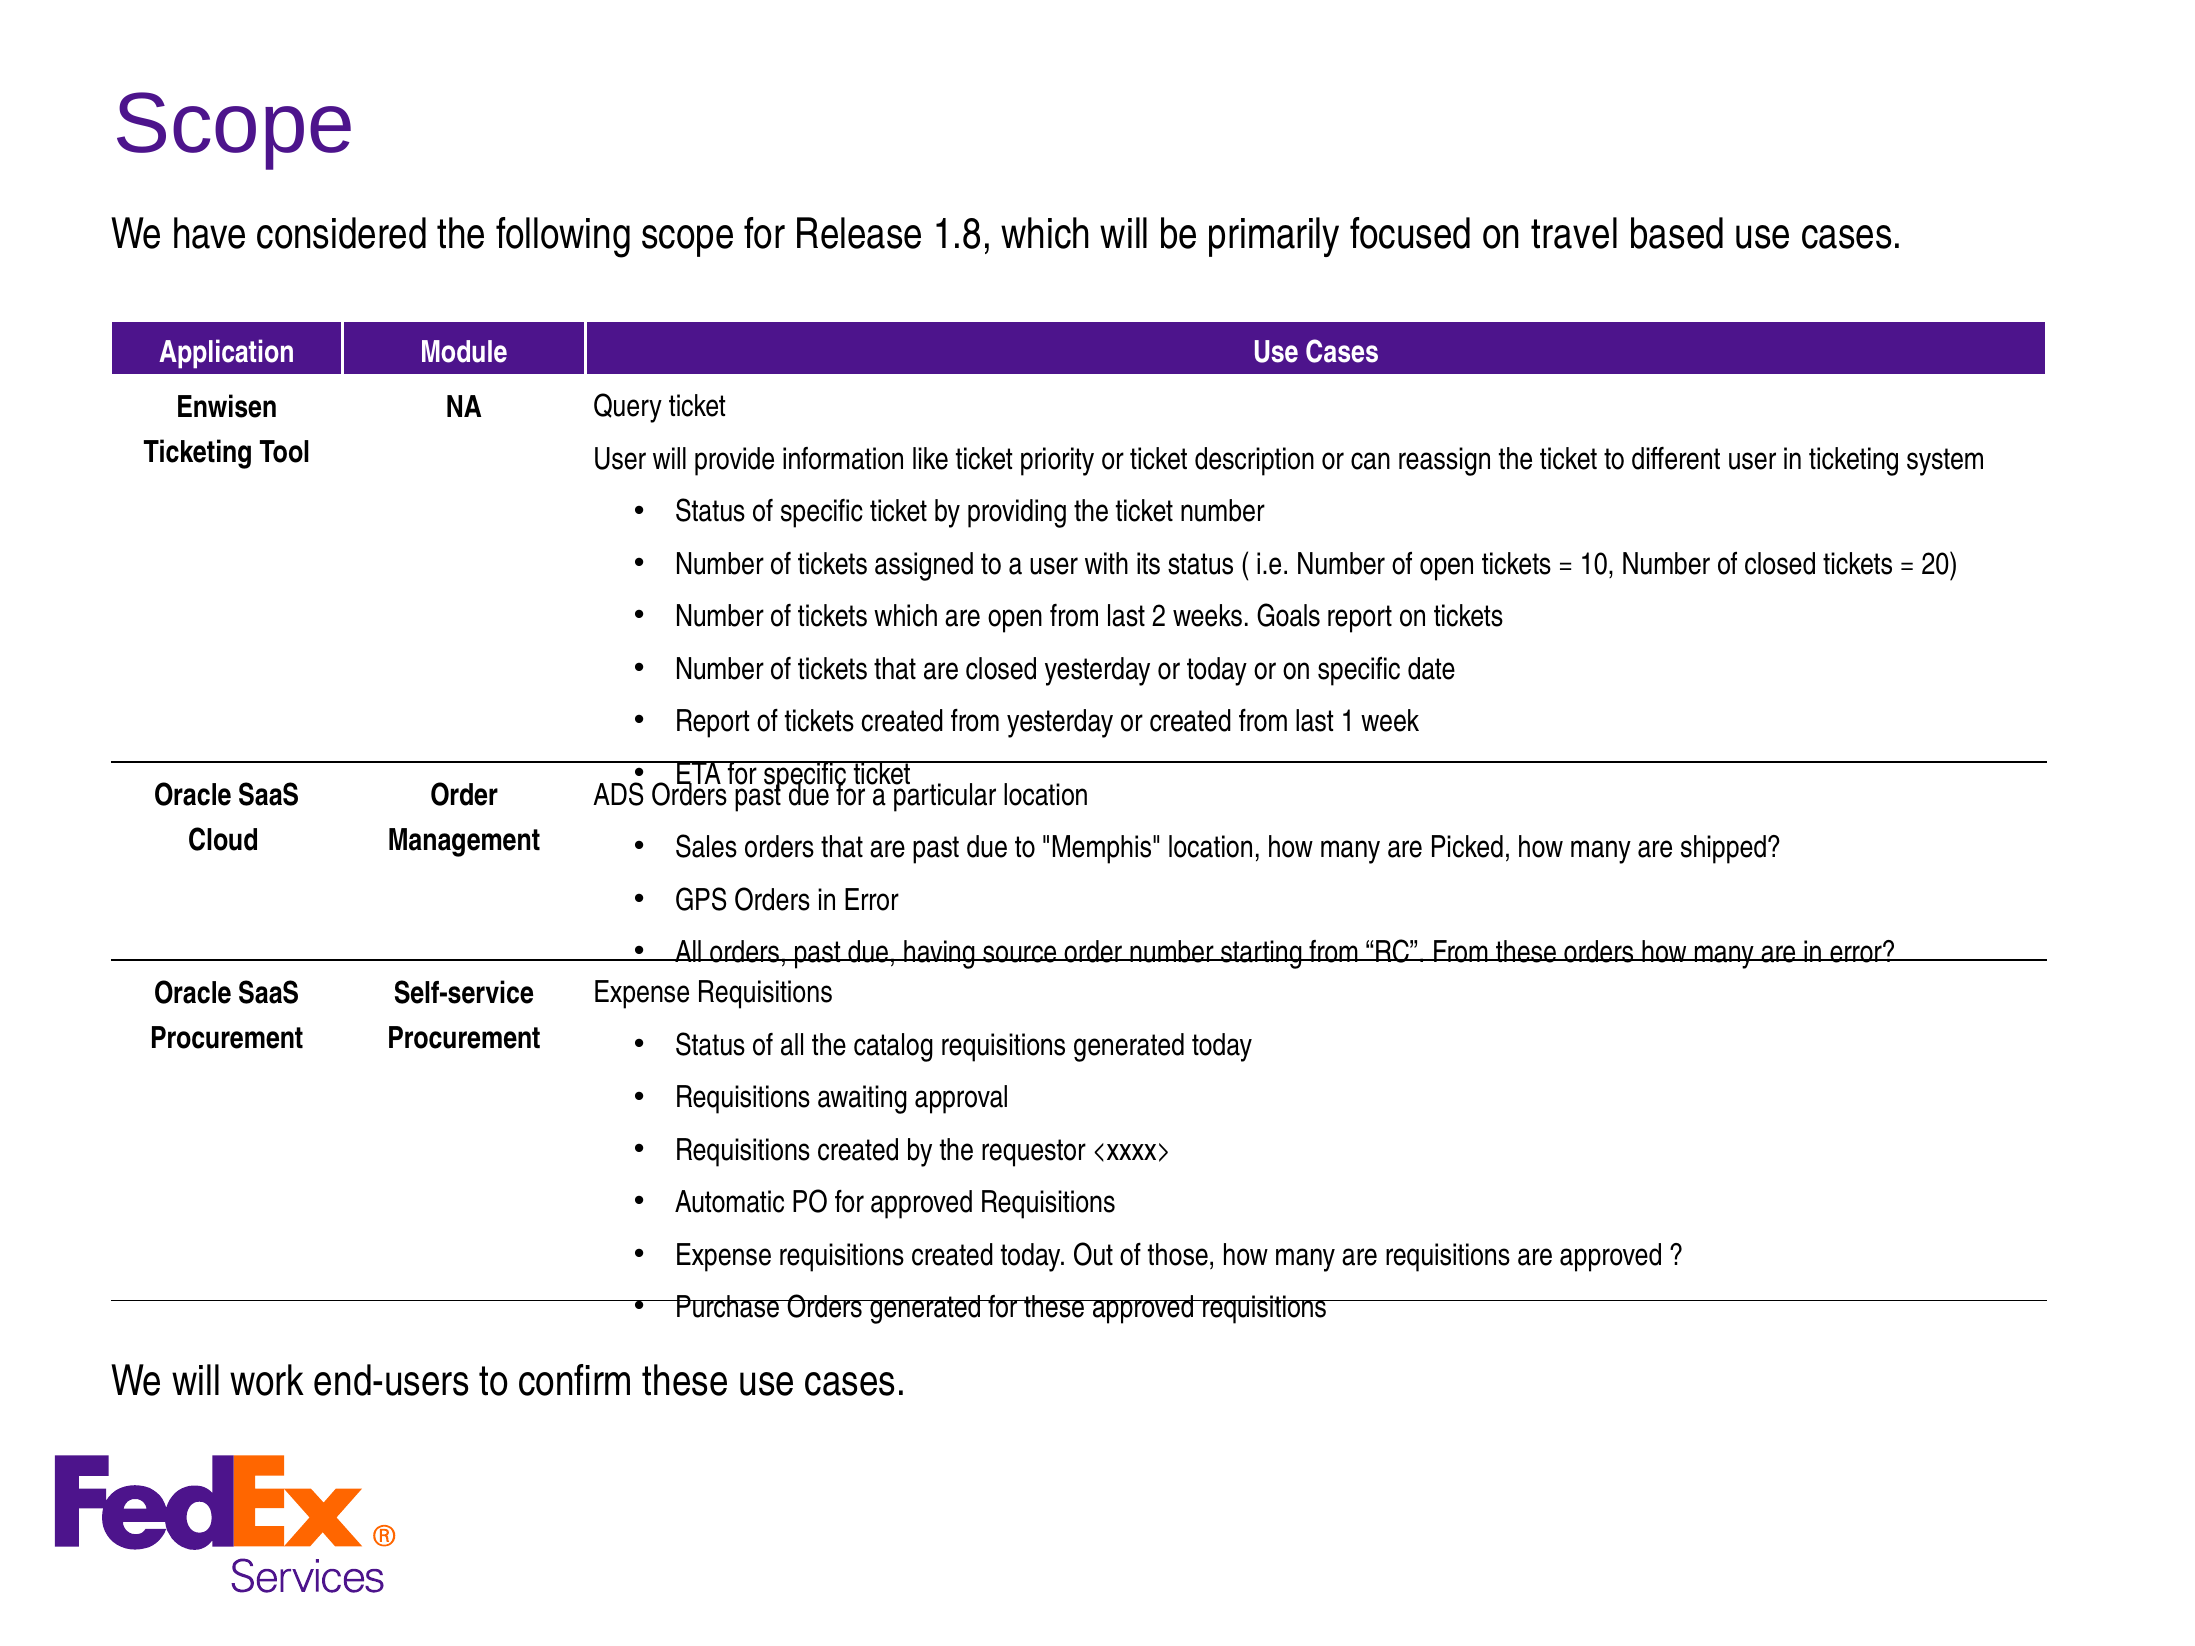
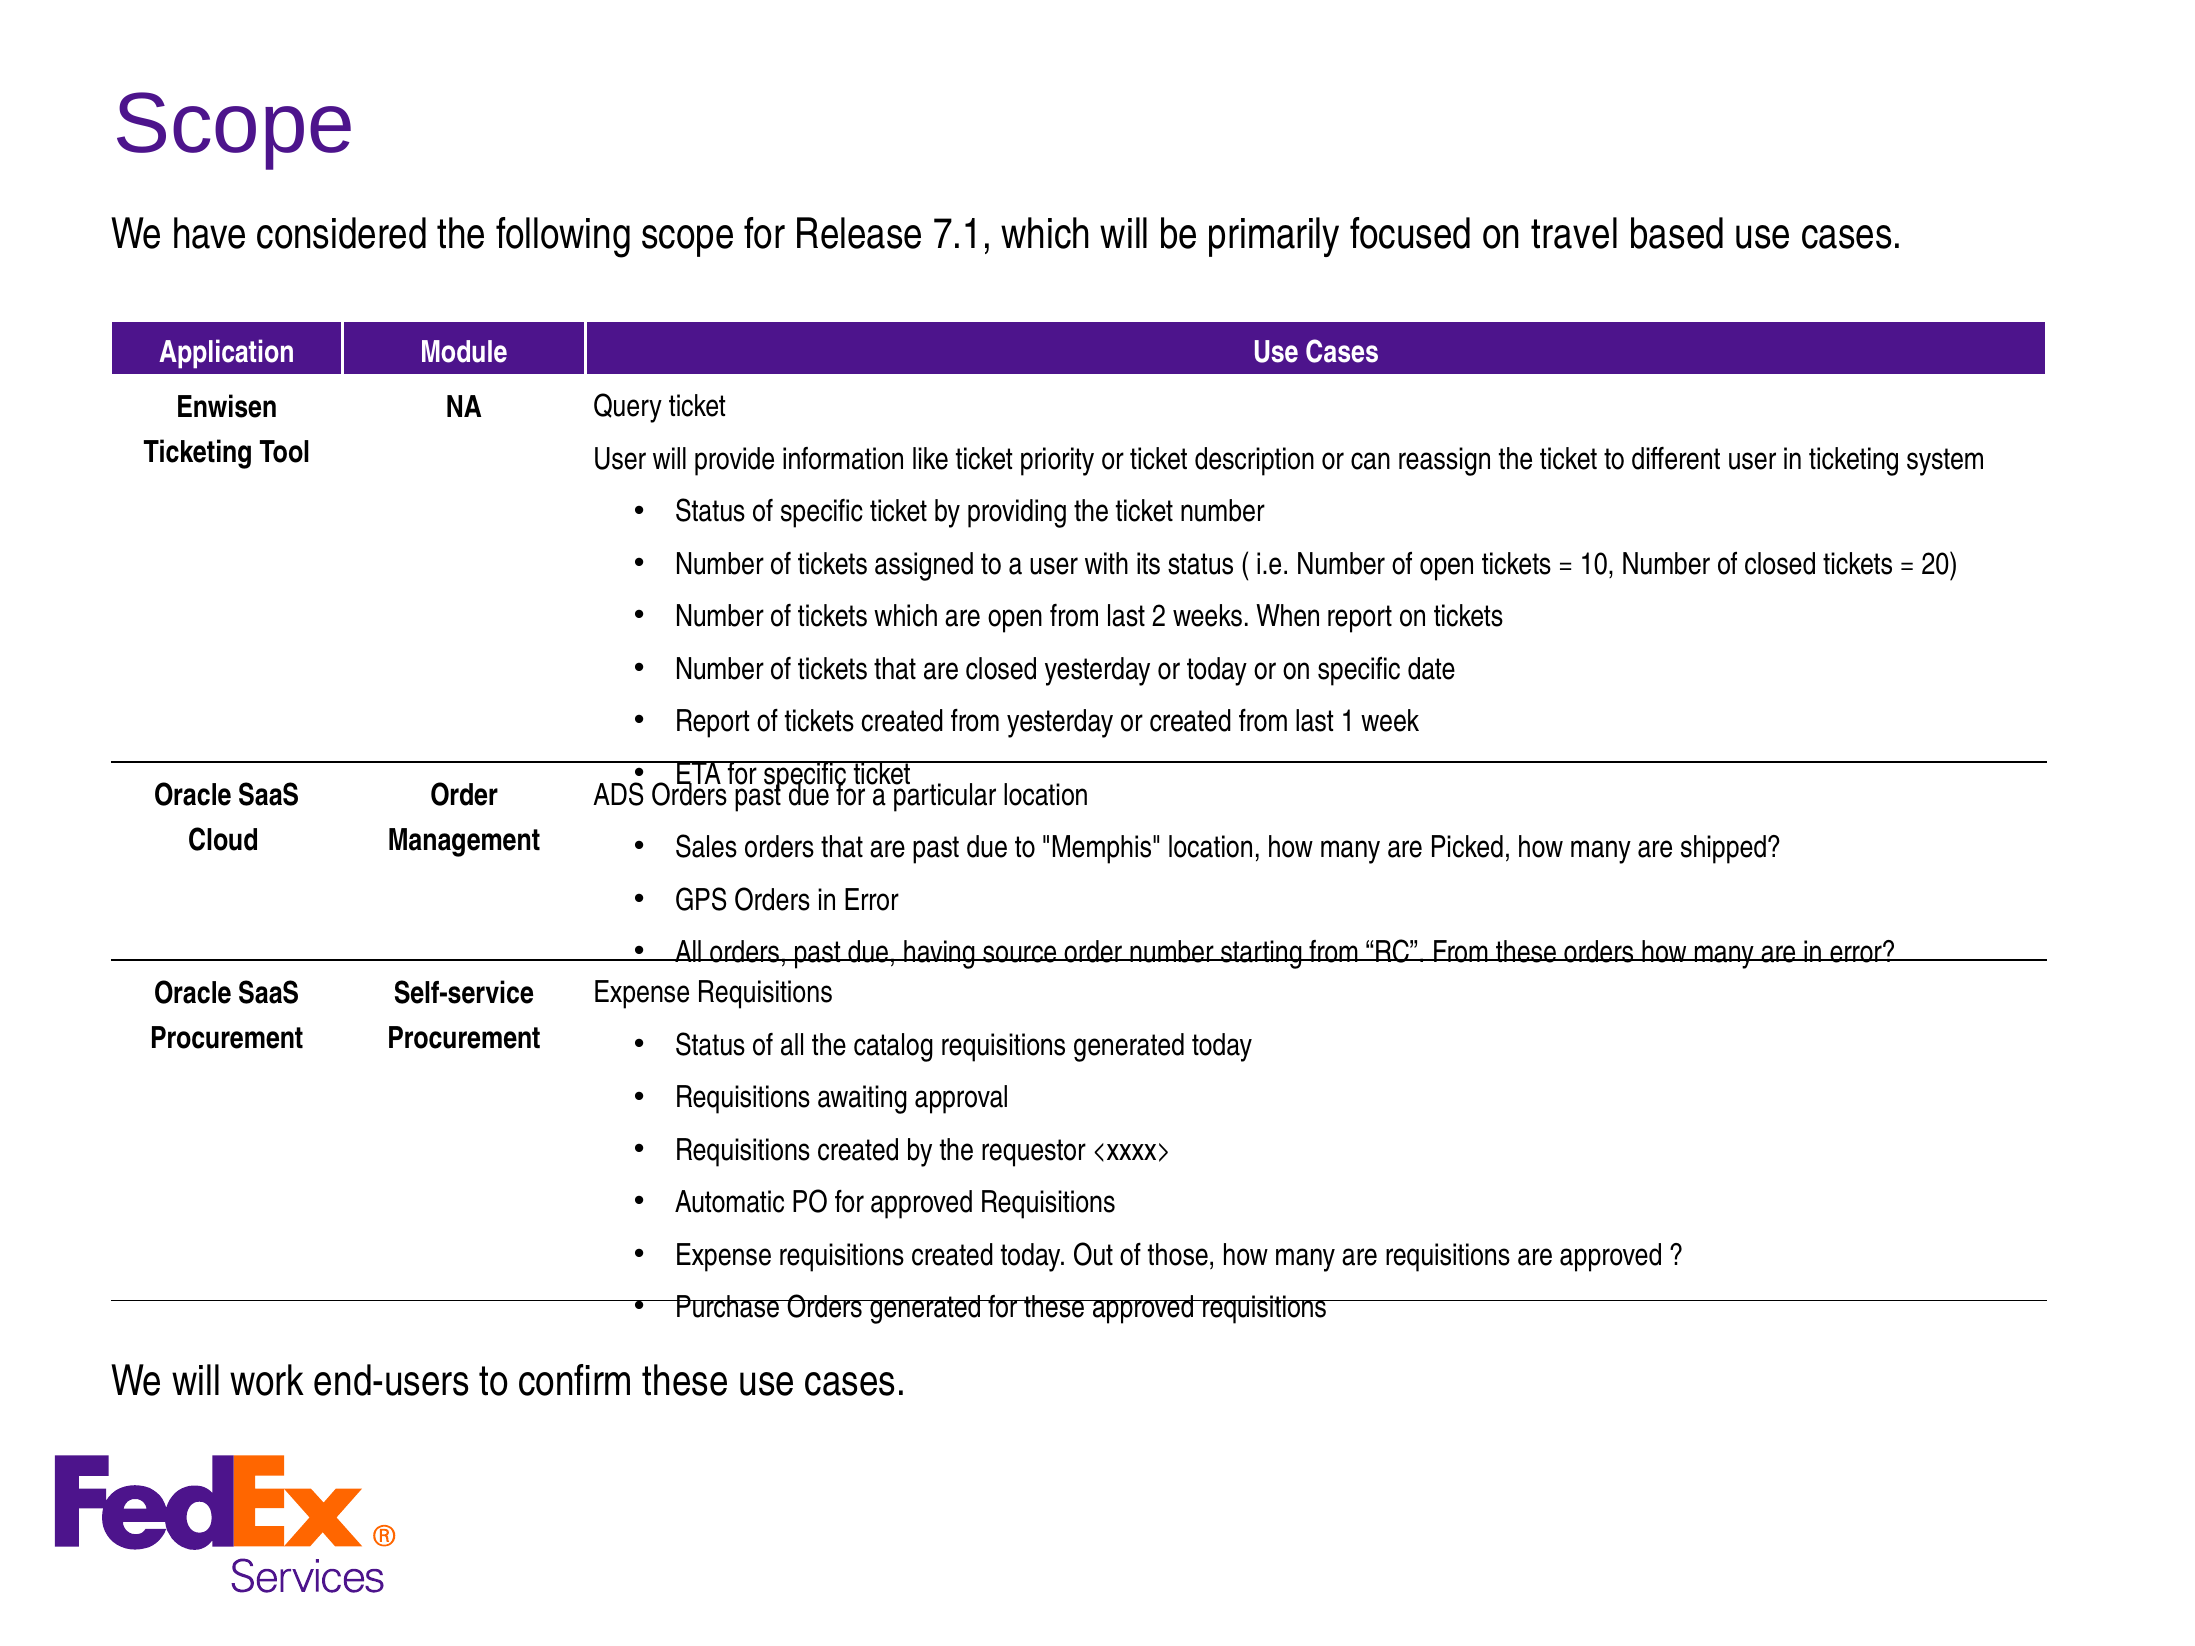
1.8: 1.8 -> 7.1 (962, 234)
Goals: Goals -> When (1289, 617)
